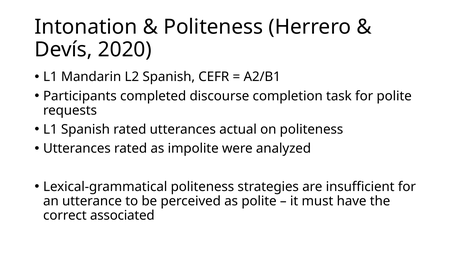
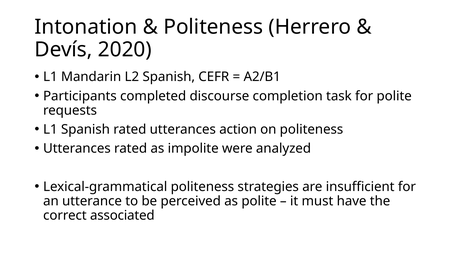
actual: actual -> action (238, 129)
